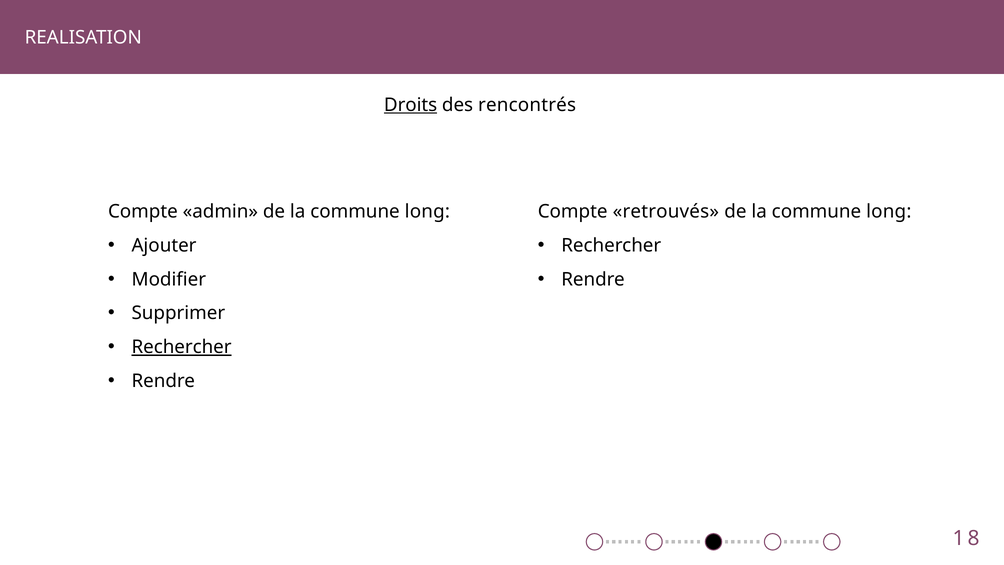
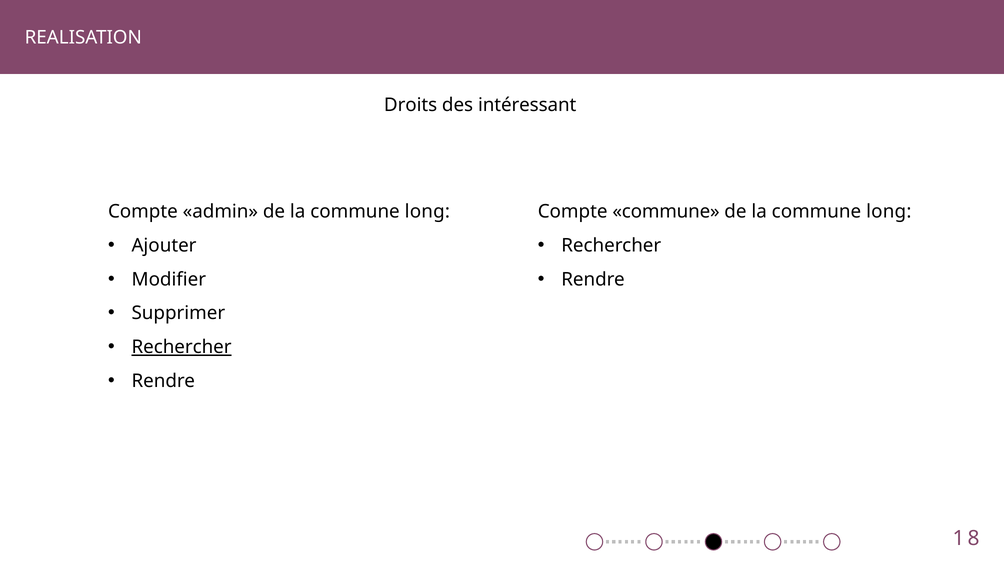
Droits underline: present -> none (411, 105)
rencontrés: rencontrés -> intéressant (527, 105)
Compte retrouvés: retrouvés -> commune (666, 212)
